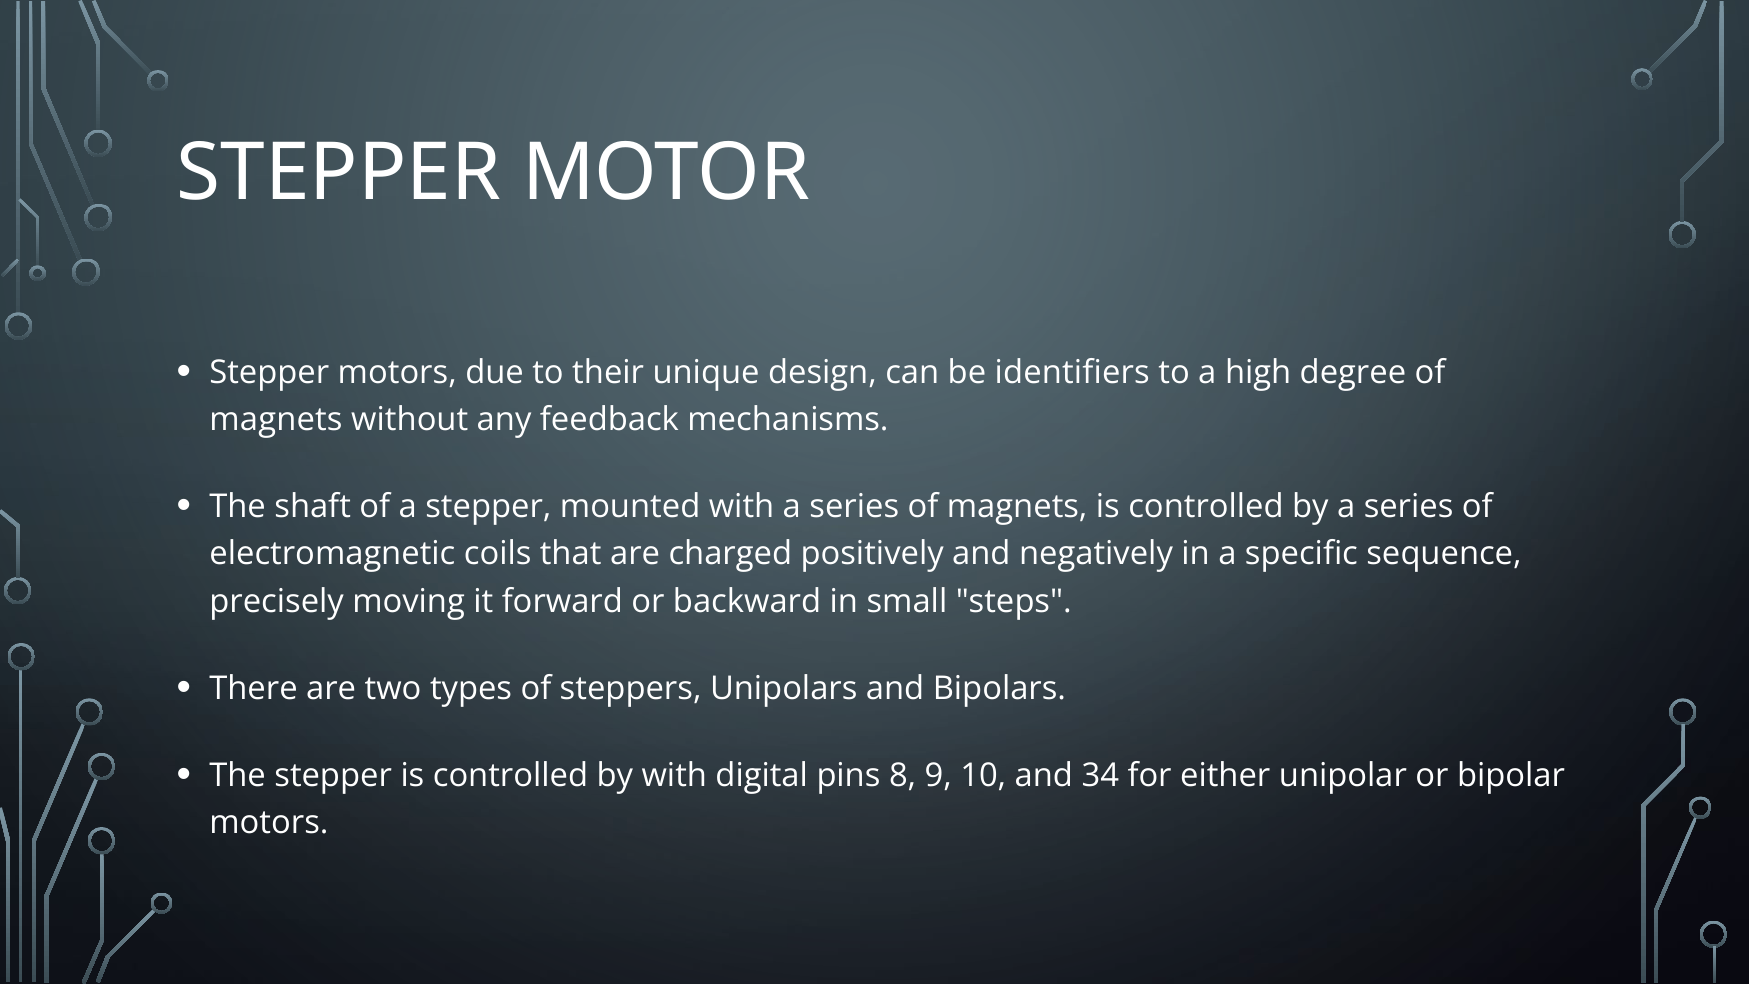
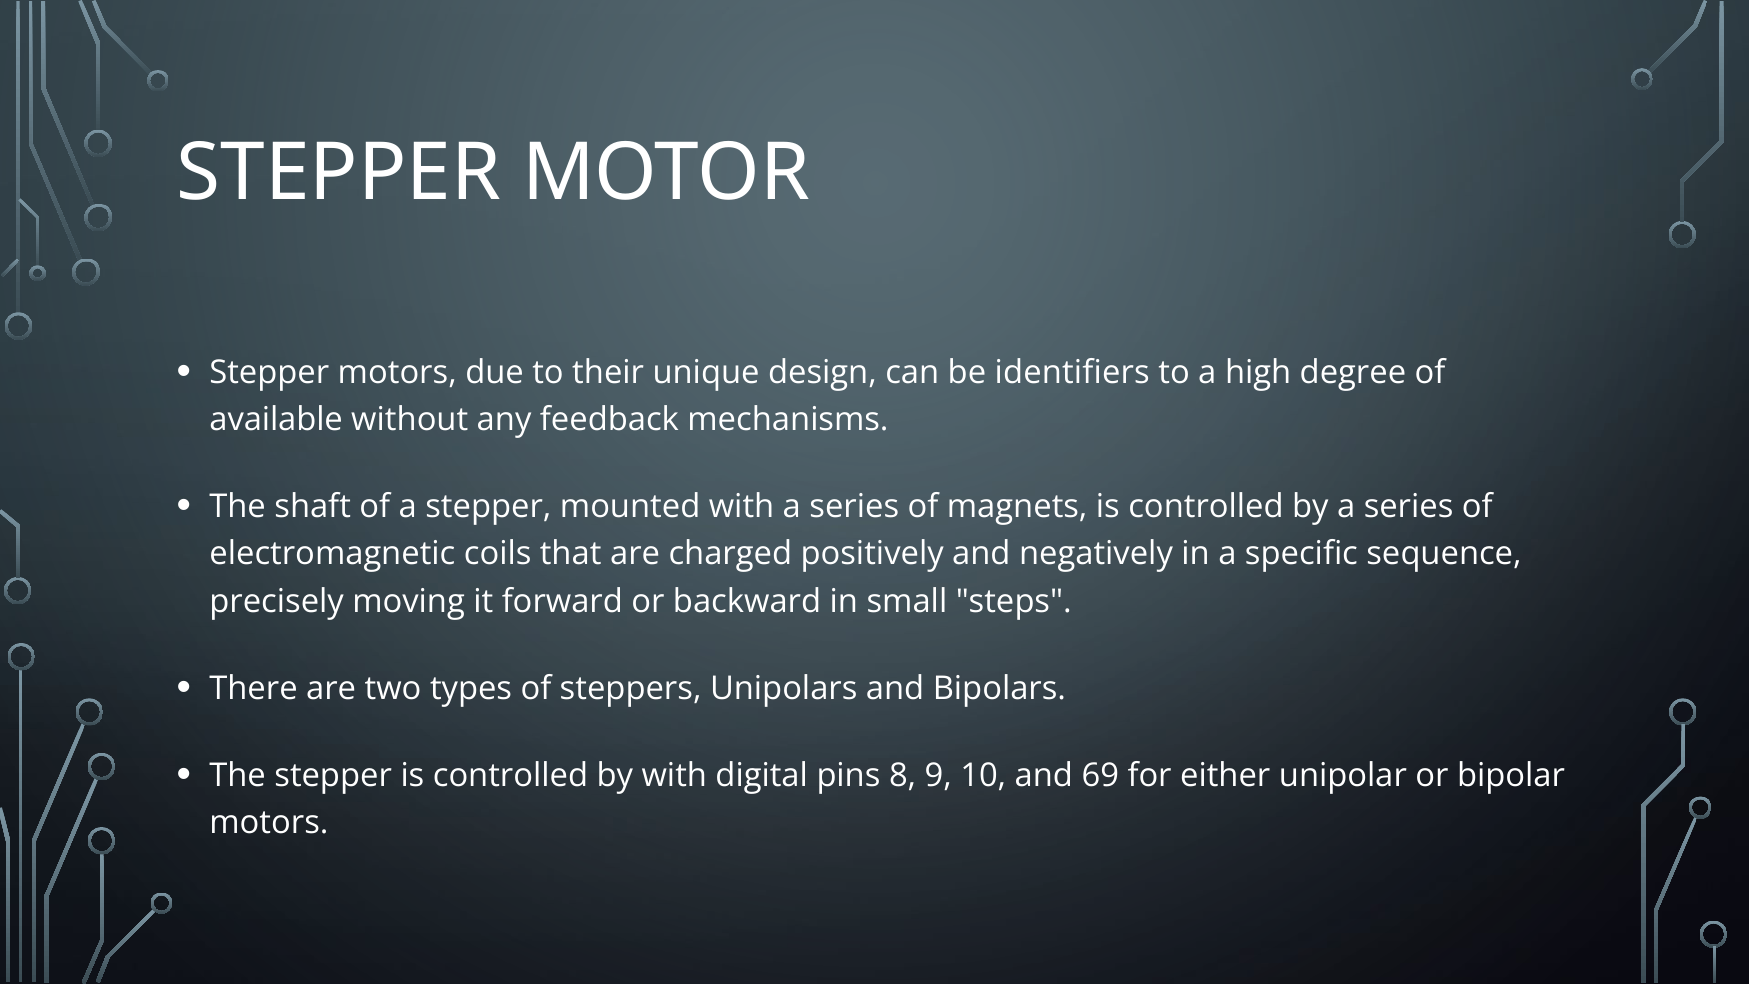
magnets: magnets -> available (276, 420)
34: 34 -> 69 (1100, 776)
